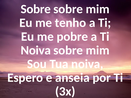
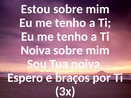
Sobre: Sobre -> Estou (36, 9)
pobre: pobre -> tenho (72, 37)
anseia: anseia -> braços (72, 78)
